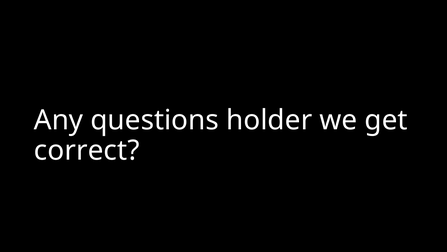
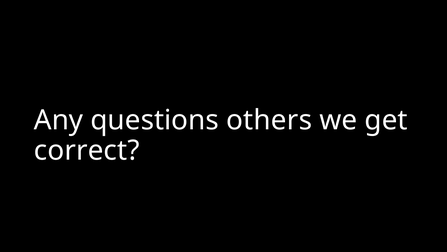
holder: holder -> others (269, 120)
